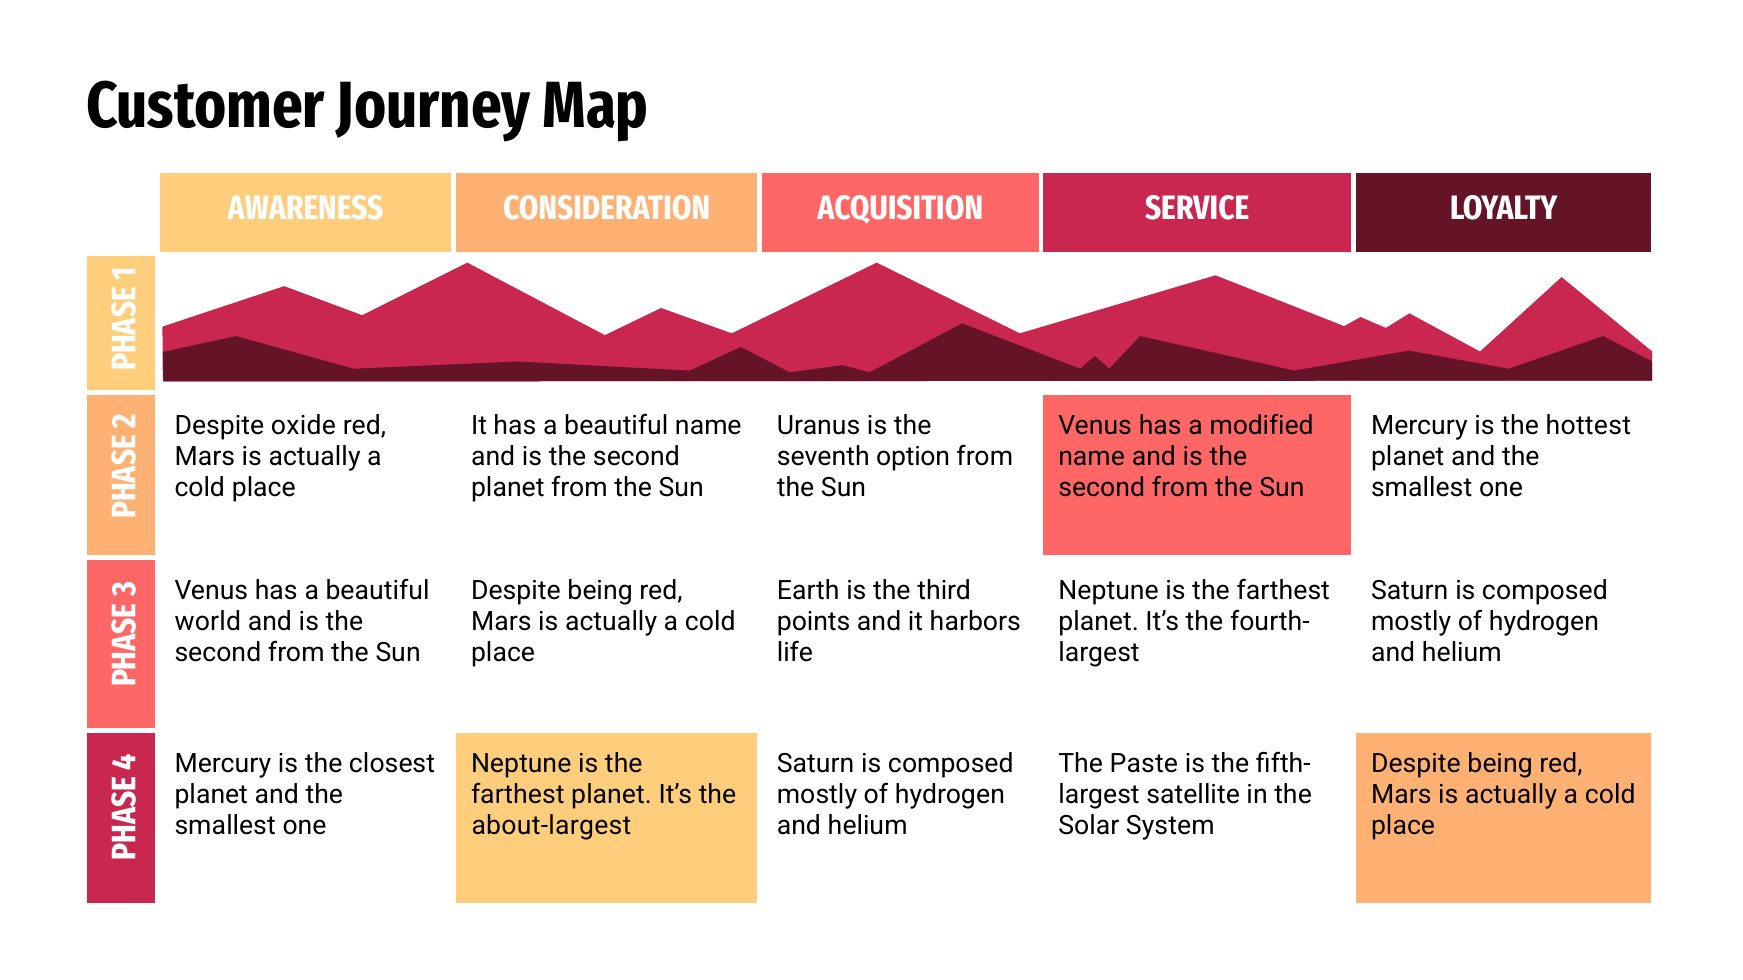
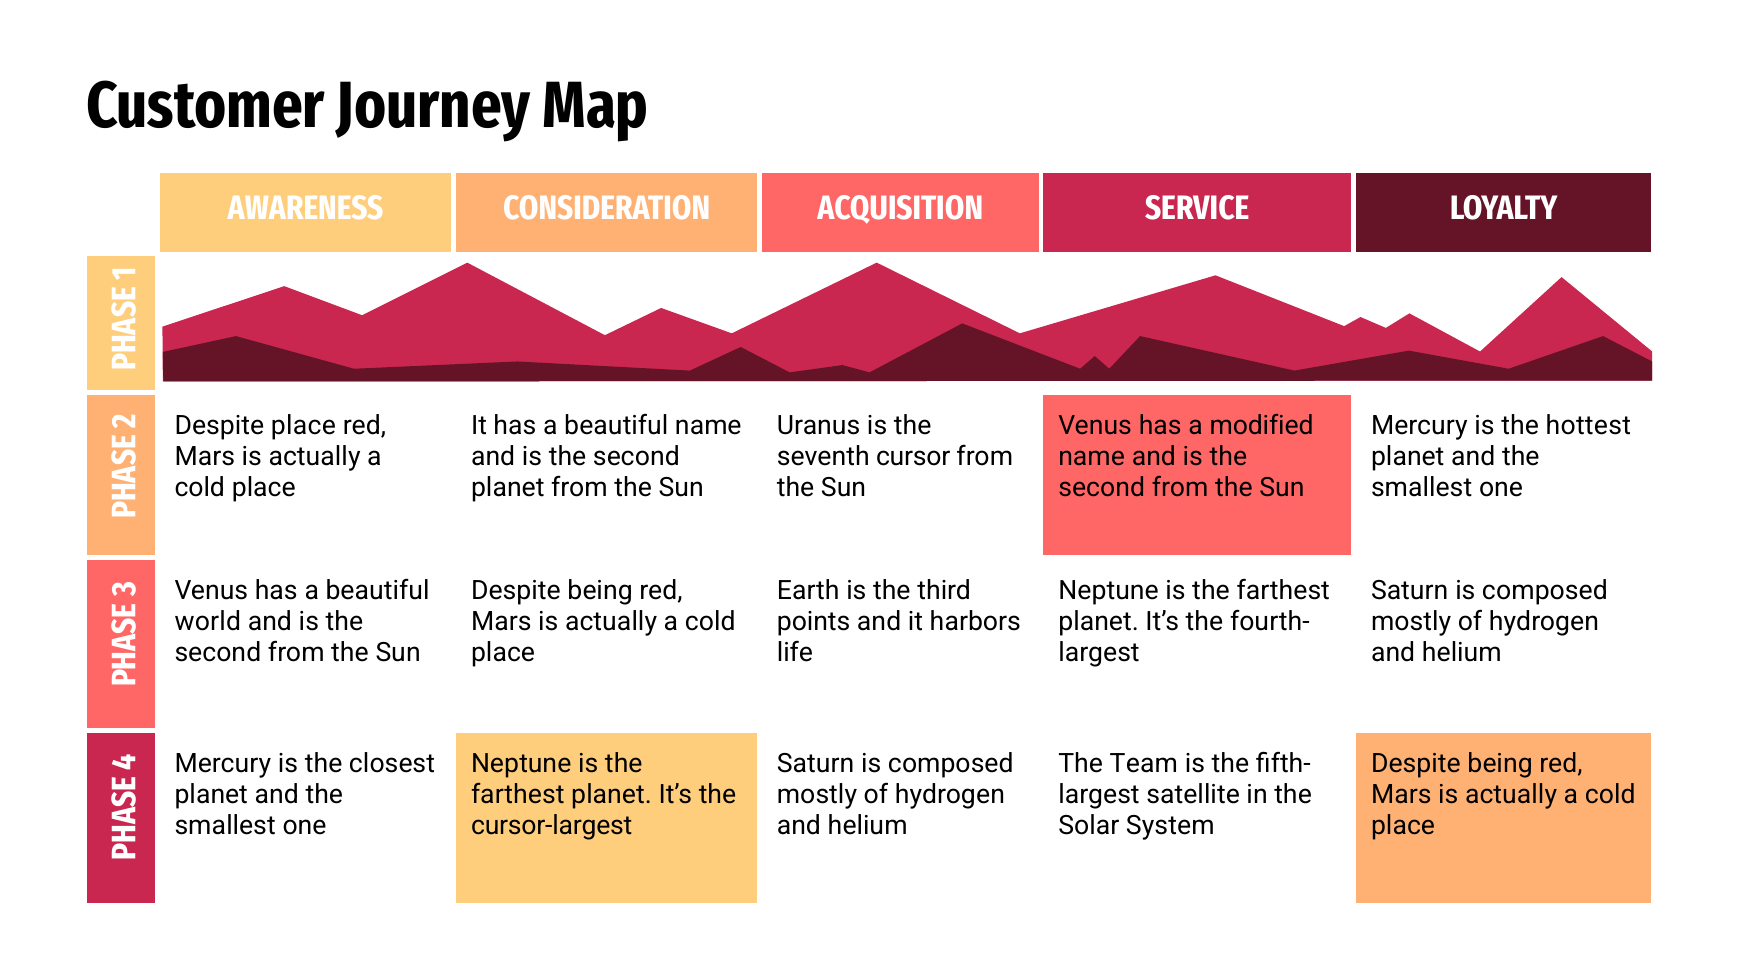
Despite oxide: oxide -> place (303, 426)
option: option -> cursor (913, 457)
Paste: Paste -> Team (1144, 764)
about-largest: about-largest -> cursor-largest (552, 826)
